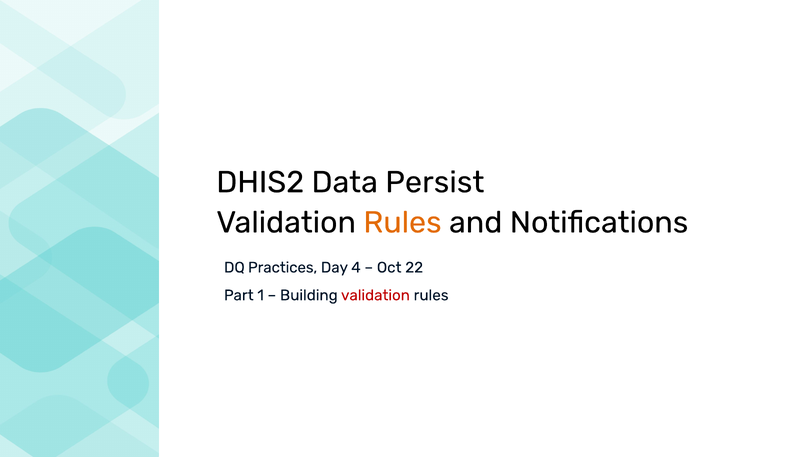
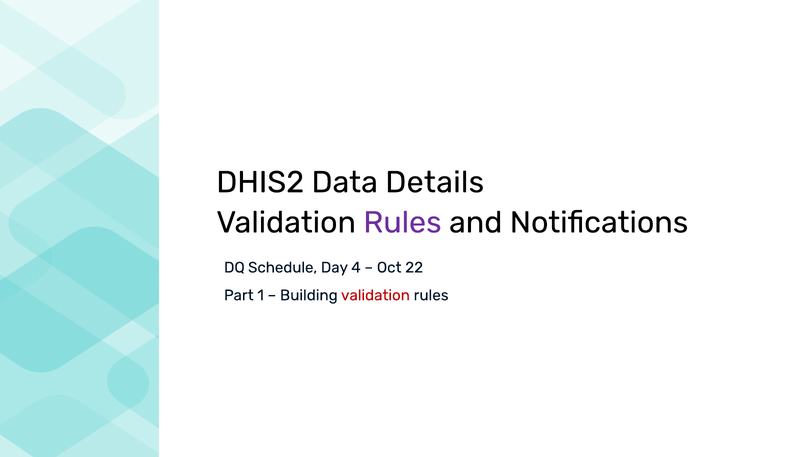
Persist: Persist -> Details (435, 182)
Rules colour: orange -> purple (402, 222)
Practices: Practices -> Schedule (283, 267)
